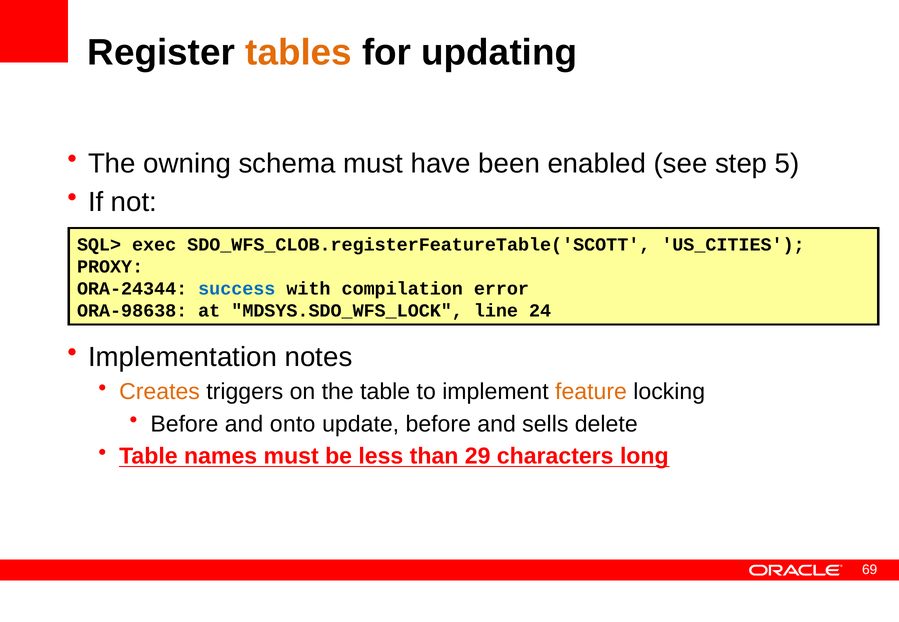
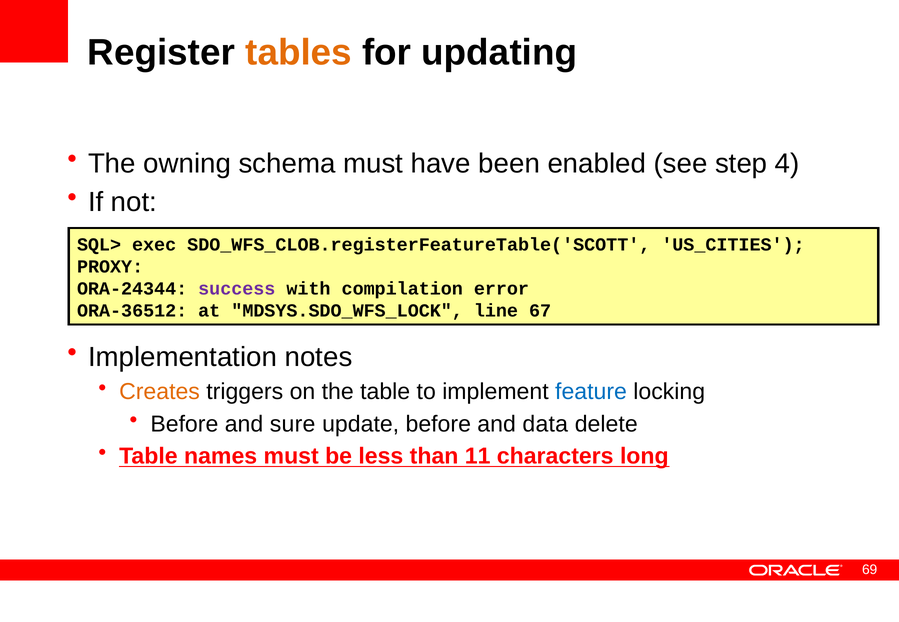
5: 5 -> 4 (787, 164)
success colour: blue -> purple (237, 289)
ORA-98638: ORA-98638 -> ORA-36512 (132, 311)
24: 24 -> 67 (540, 311)
feature colour: orange -> blue (591, 392)
onto: onto -> sure (293, 424)
sells: sells -> data (545, 424)
29: 29 -> 11 (478, 457)
